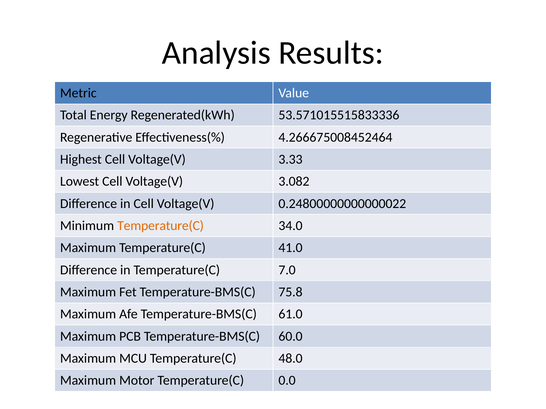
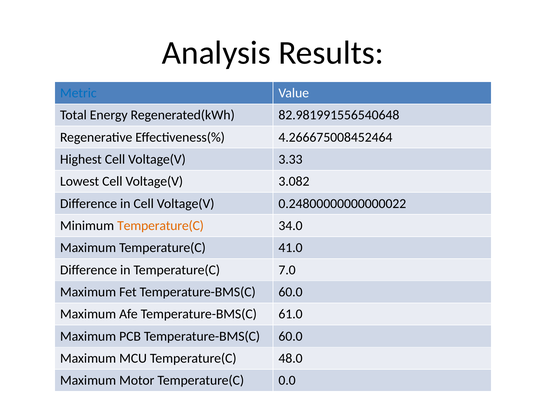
Metric colour: black -> blue (78, 93)
53.571015515833336: 53.571015515833336 -> 82.981991556540648 (339, 115)
Fet Temperature-BMS(C 75.8: 75.8 -> 60.0 (291, 292)
